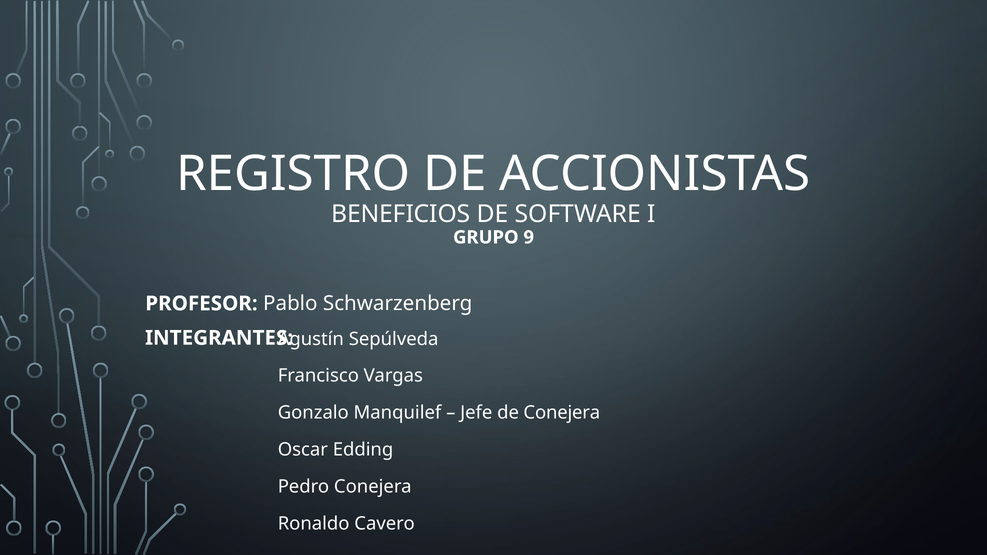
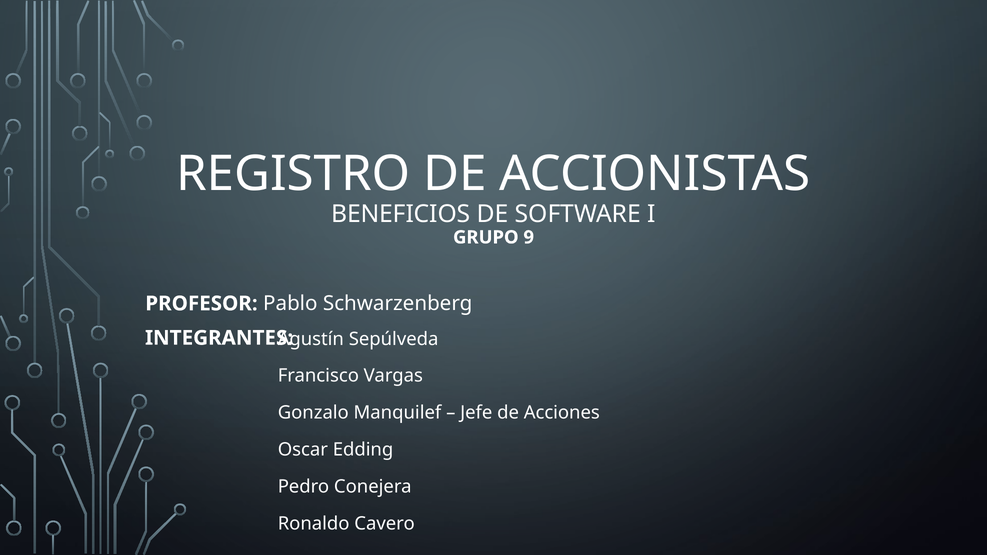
de Conejera: Conejera -> Acciones (562, 413)
